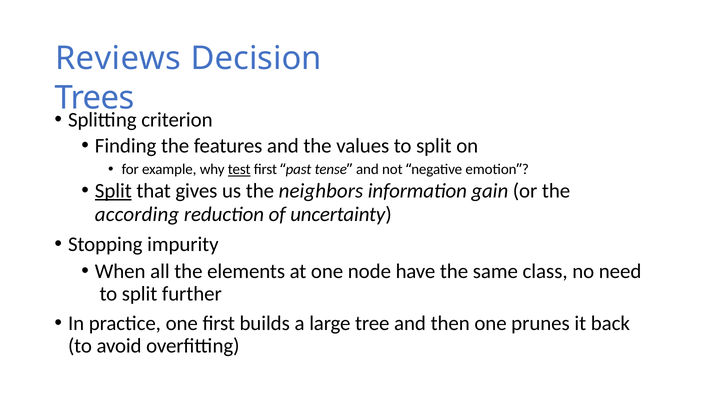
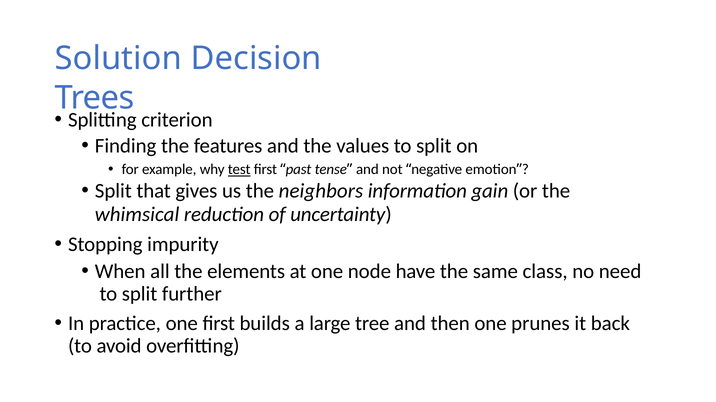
Reviews: Reviews -> Solution (118, 59)
Split underline: present -> none (113, 191)
according: according -> whimsical (137, 215)
